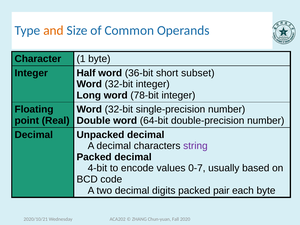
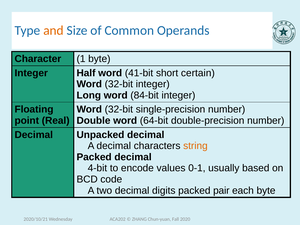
36-bit: 36-bit -> 41-bit (139, 73)
subset: subset -> certain (198, 73)
78-bit: 78-bit -> 84-bit (145, 95)
string colour: purple -> orange (195, 146)
0-7: 0-7 -> 0-1 (197, 168)
